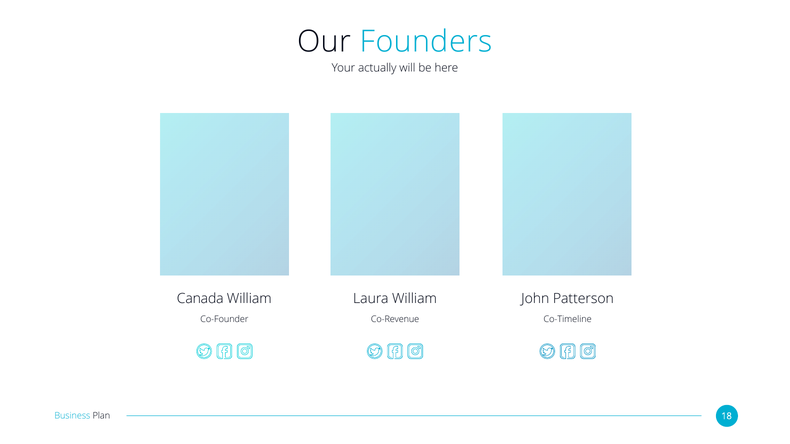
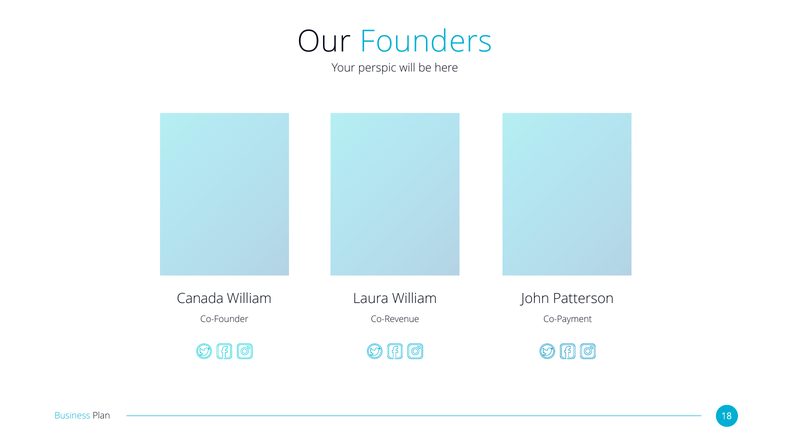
actually: actually -> perspic (377, 68)
Co-Timeline: Co-Timeline -> Co-Payment (568, 319)
